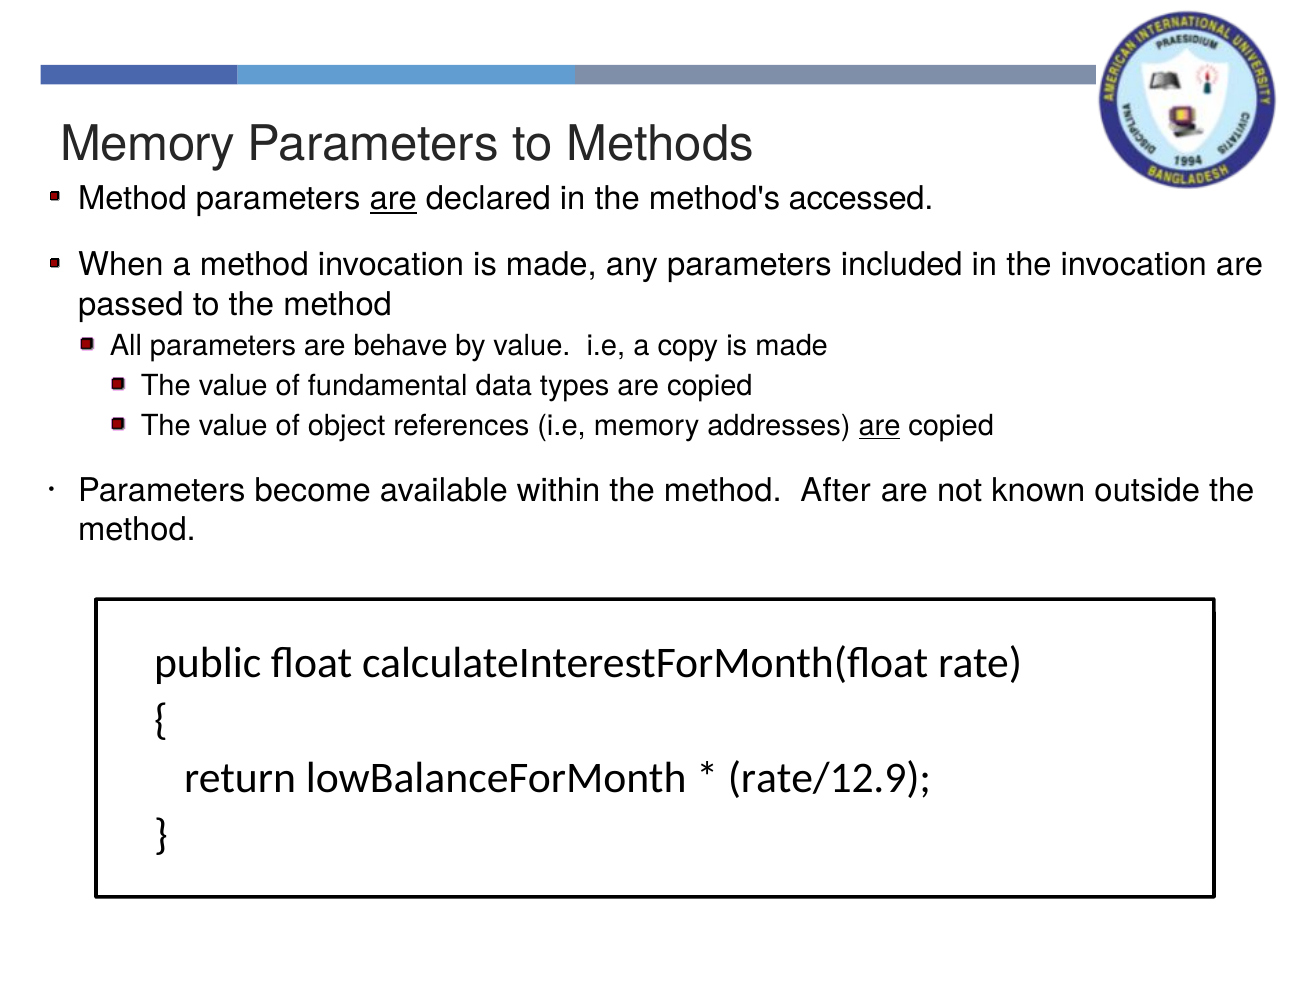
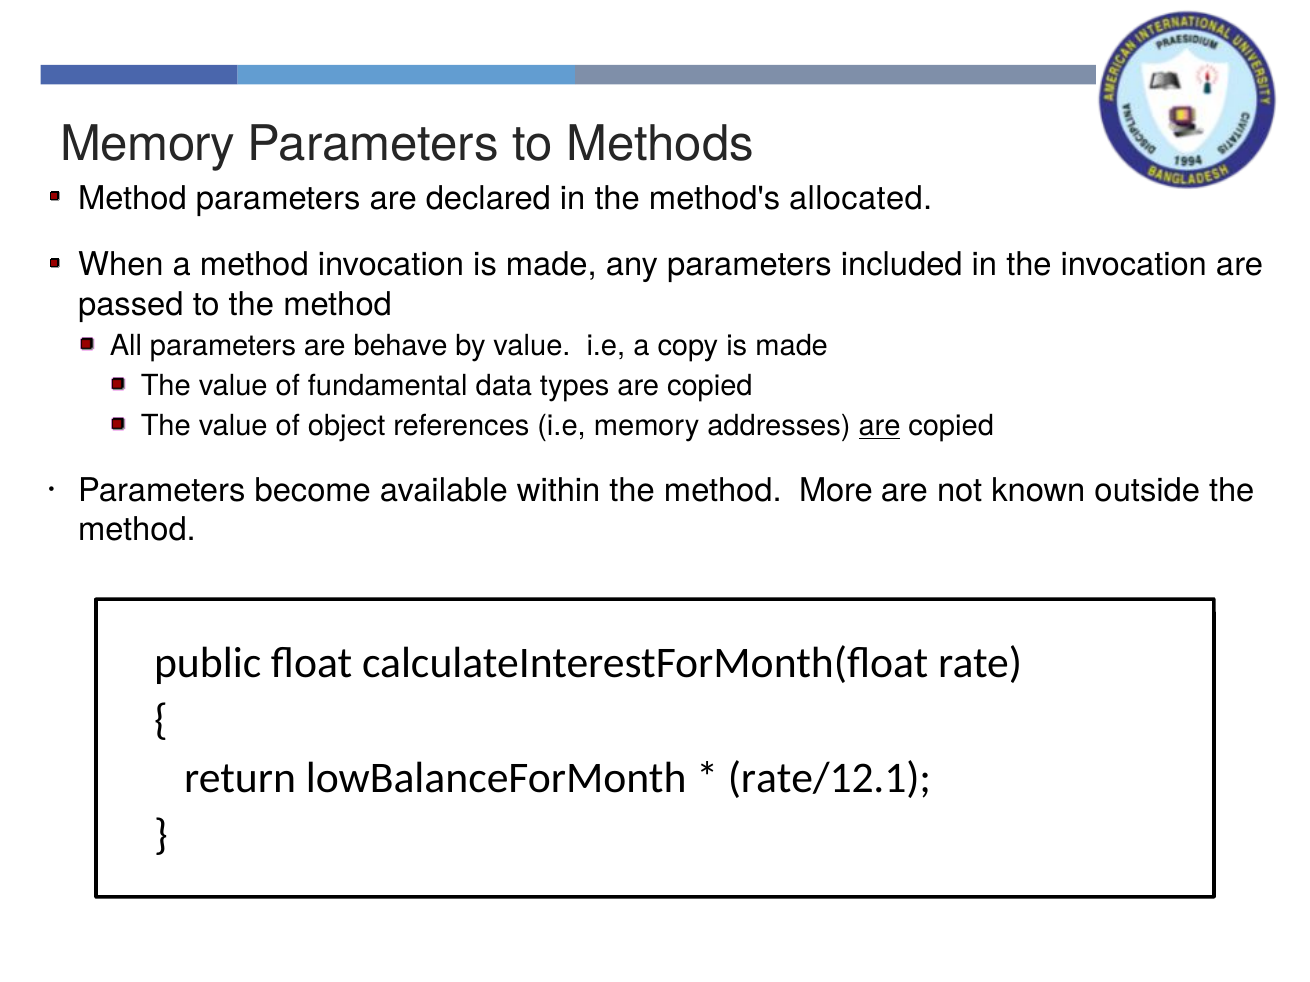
are underline: present -> none (393, 199)
accessed: accessed -> allocated (861, 199)
After: After -> More (836, 491)
rate/12.9: rate/12.9 -> rate/12.1 (829, 778)
